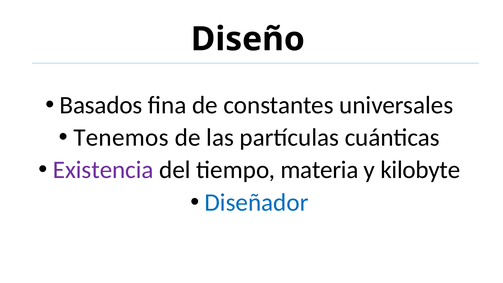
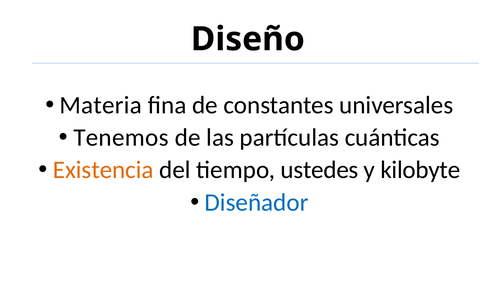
Basados: Basados -> Materia (101, 105)
Existencia colour: purple -> orange (103, 170)
materia: materia -> ustedes (319, 170)
